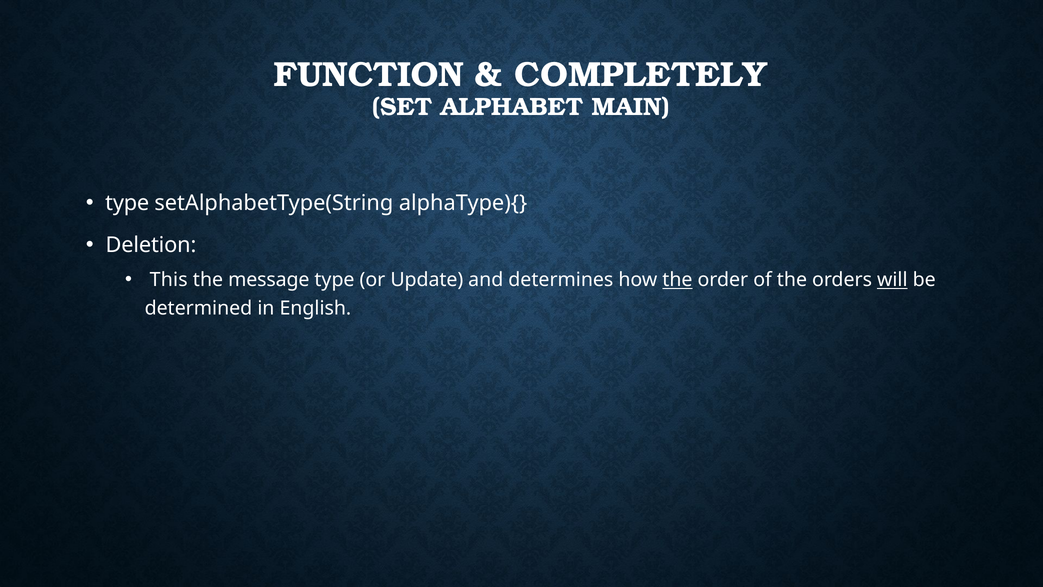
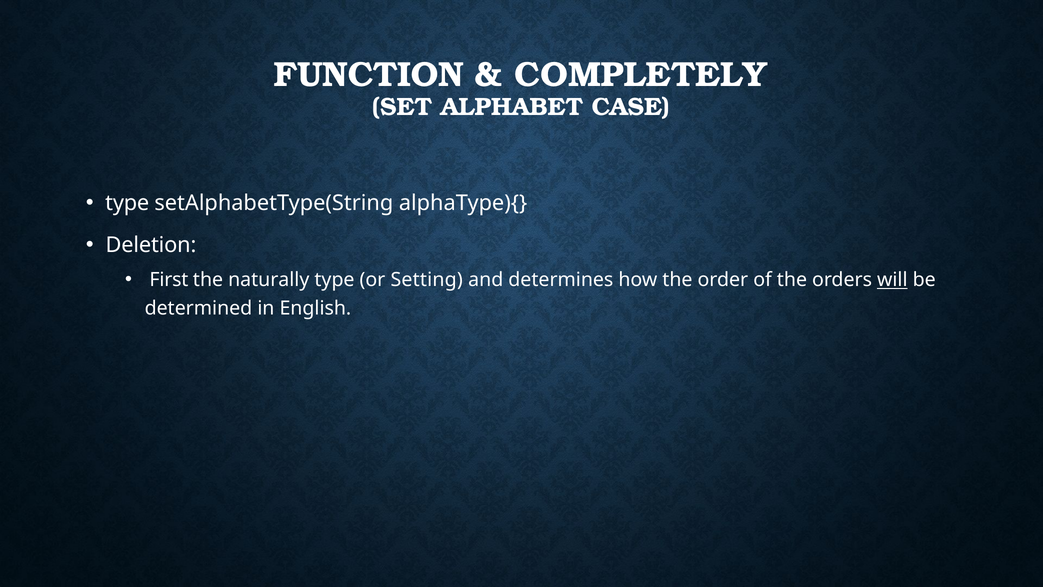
MAIN: MAIN -> CASE (631, 107)
This: This -> First (169, 280)
message: message -> naturally (269, 280)
Update: Update -> Setting (427, 280)
the underline: present -> none (677, 280)
